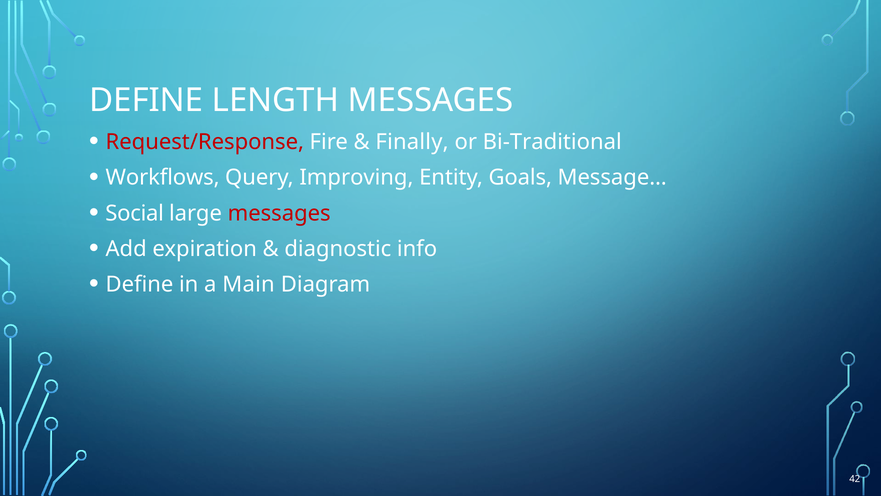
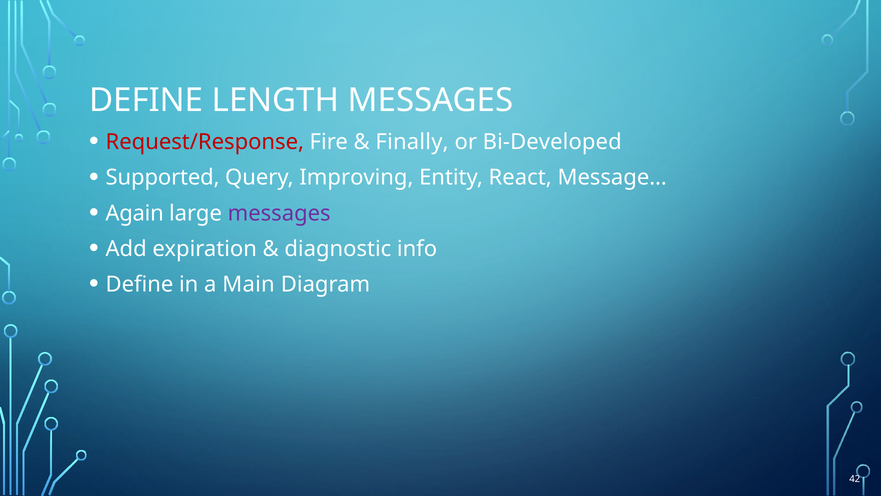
Bi-Traditional: Bi-Traditional -> Bi-Developed (552, 142)
Workflows: Workflows -> Supported (163, 177)
Goals: Goals -> React (520, 177)
Social: Social -> Again (135, 213)
messages colour: red -> purple (279, 213)
